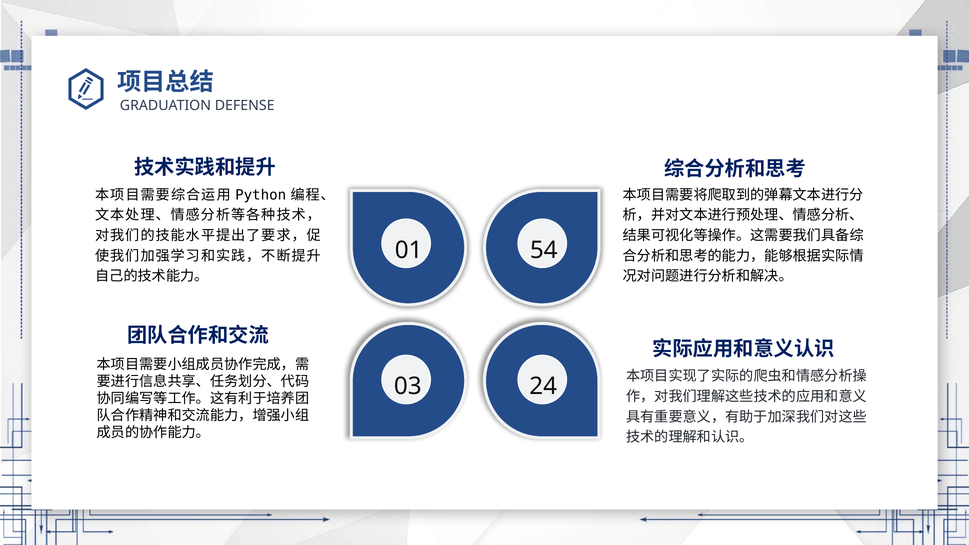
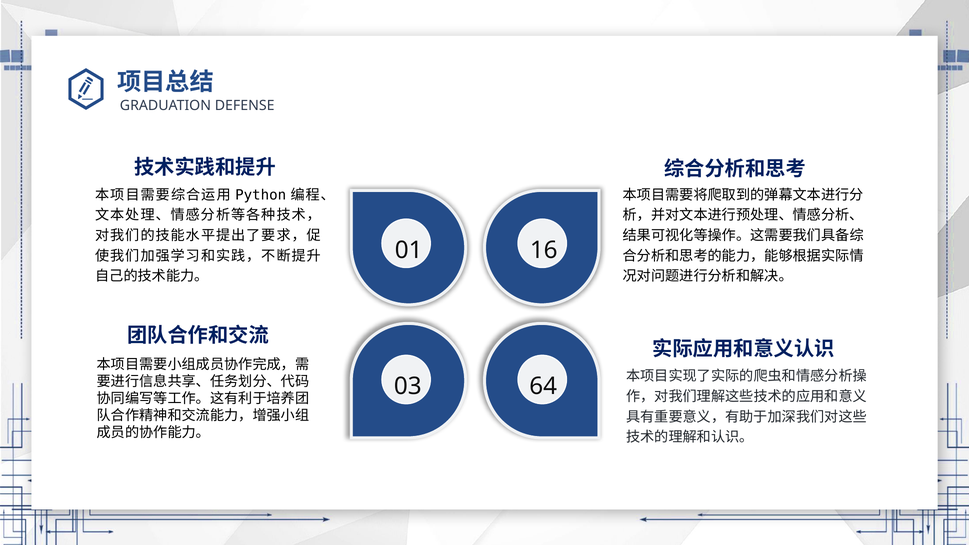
54: 54 -> 16 (544, 250)
24: 24 -> 64 (543, 386)
